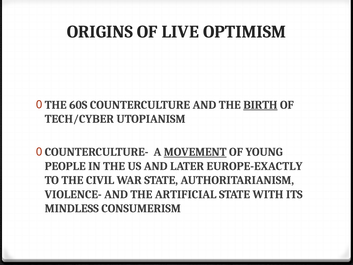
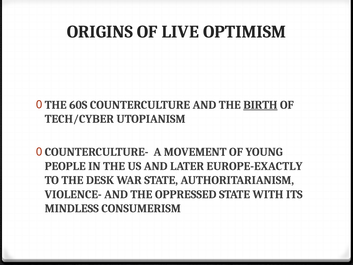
MOVEMENT underline: present -> none (195, 152)
CIVIL: CIVIL -> DESK (100, 180)
ARTIFICIAL: ARTIFICIAL -> OPPRESSED (186, 194)
